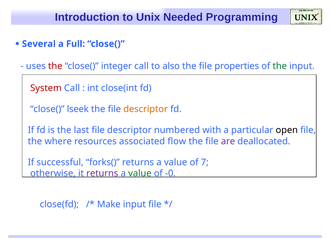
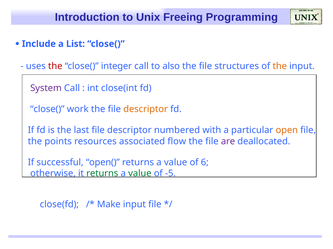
Needed: Needed -> Freeing (183, 17)
Several: Several -> Include (39, 44)
Full: Full -> List (76, 44)
properties: properties -> structures (237, 66)
the colour: green -> orange (280, 66)
System colour: red -> purple (46, 88)
lseek: lseek -> work (78, 109)
open colour: black -> orange (287, 131)
where: where -> points (58, 142)
forks(: forks( -> open( (103, 163)
7: 7 -> 6 (205, 163)
returns colour: purple -> green (102, 174)
-0: -0 -> -5 (170, 174)
